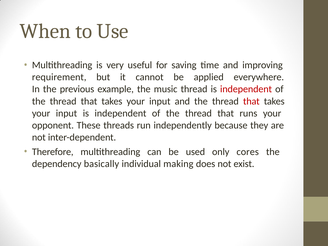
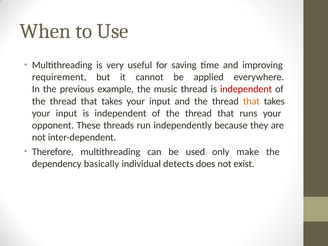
that colour: red -> orange (251, 101)
cores: cores -> make (248, 152)
making: making -> detects (178, 164)
